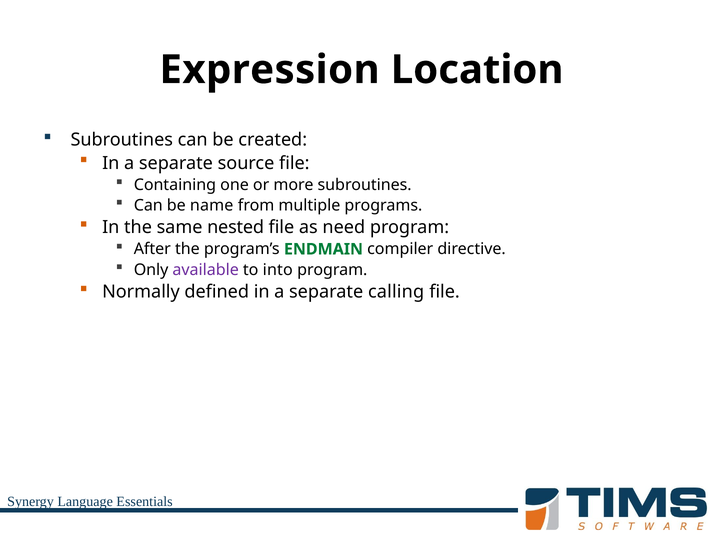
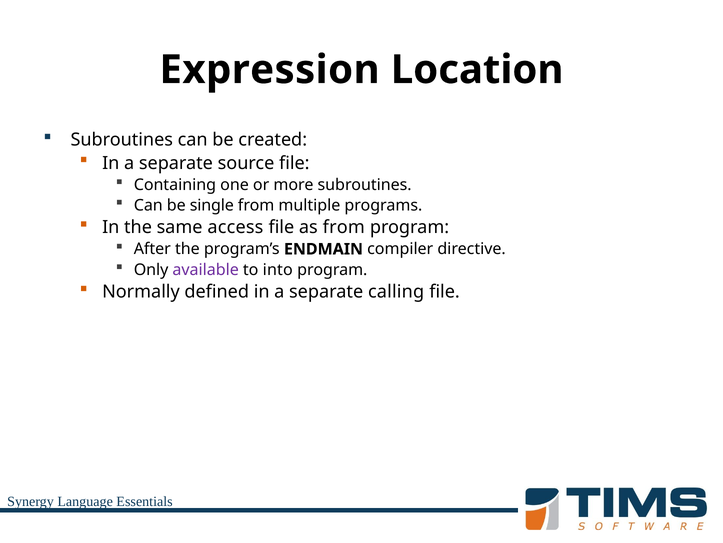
name: name -> single (212, 205)
nested: nested -> access (235, 227)
as need: need -> from (344, 227)
ENDMAIN colour: green -> black (323, 249)
